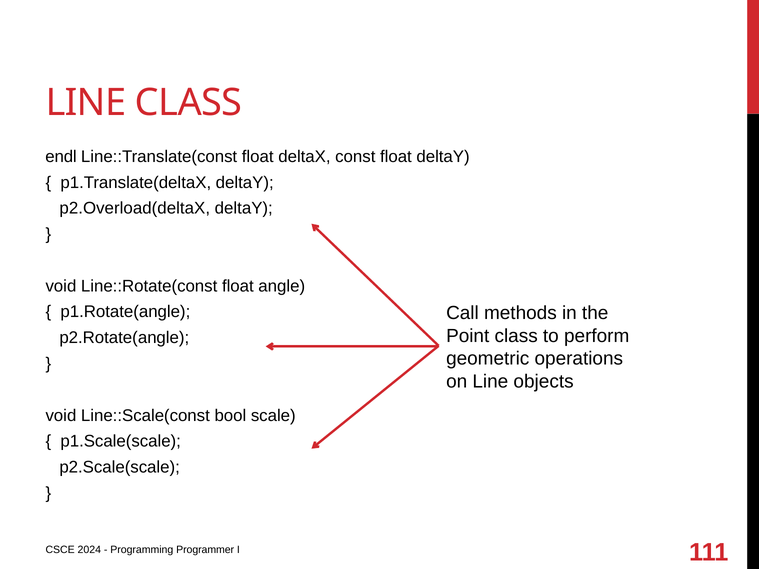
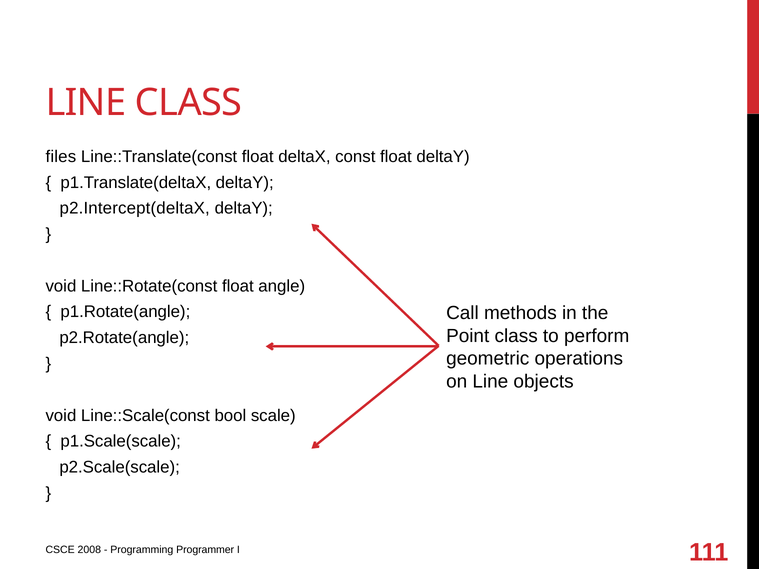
endl: endl -> files (61, 157)
p2.Overload(deltaX: p2.Overload(deltaX -> p2.Intercept(deltaX (135, 208)
2024: 2024 -> 2008 (89, 550)
